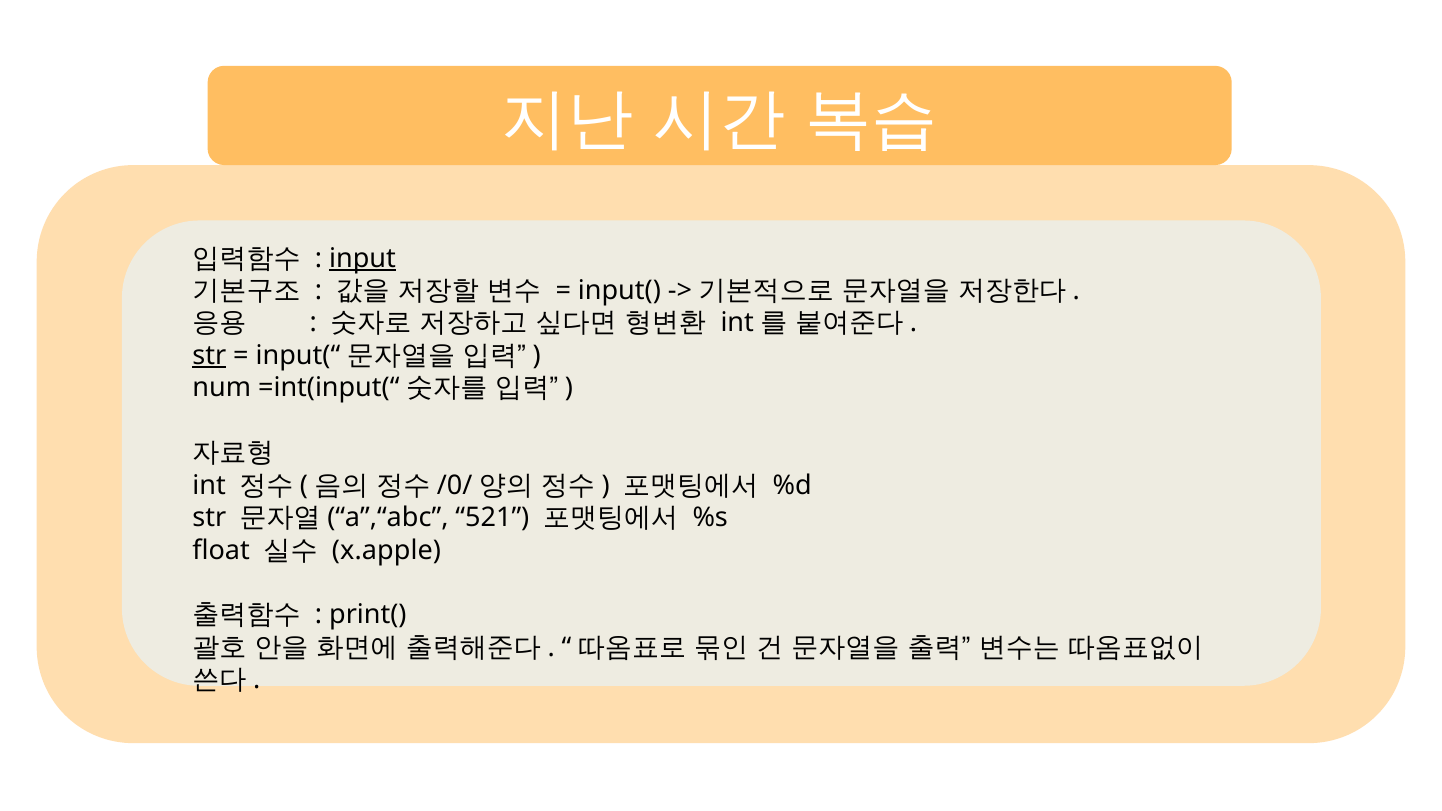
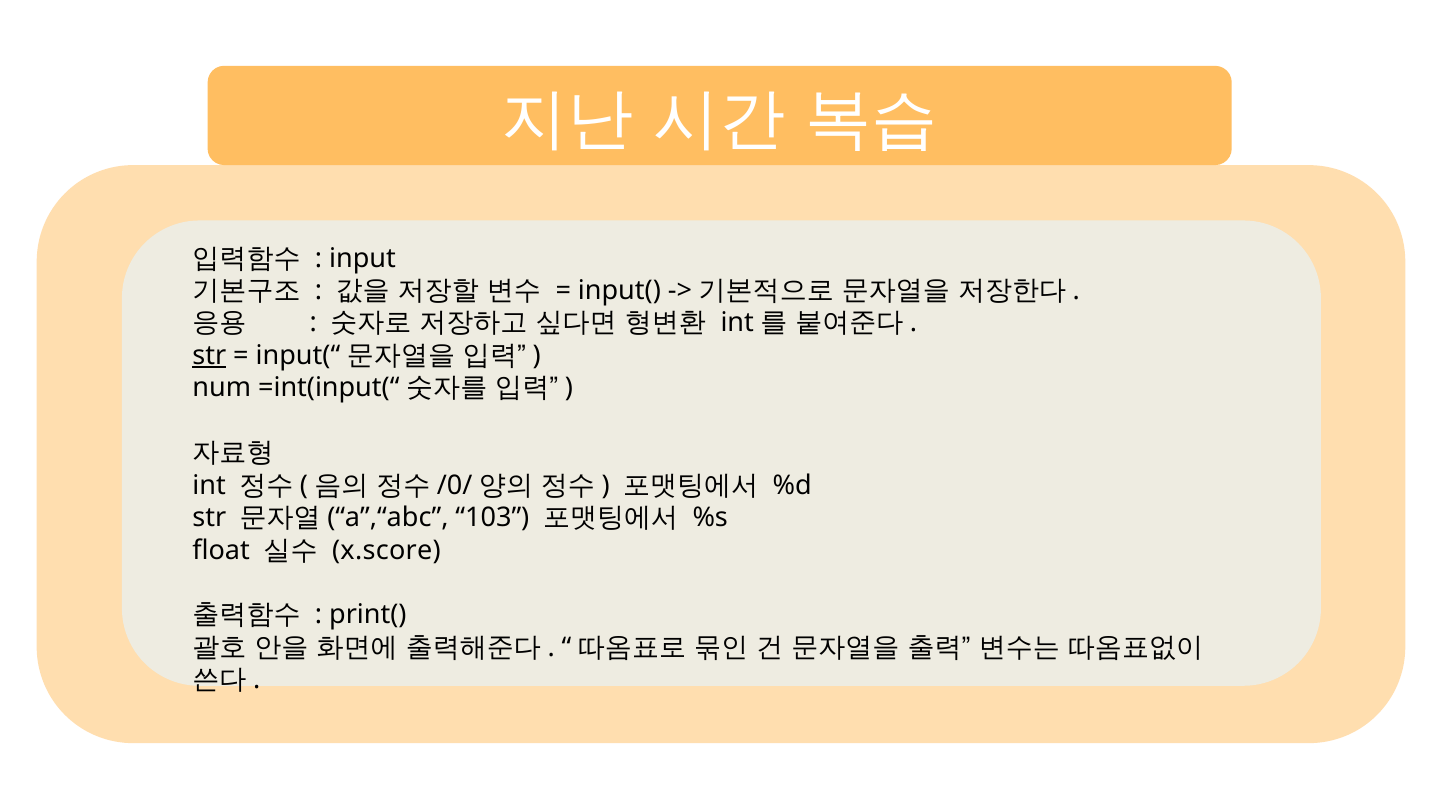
input underline: present -> none (363, 258)
521: 521 -> 103 (492, 518)
x.apple: x.apple -> x.score (386, 550)
